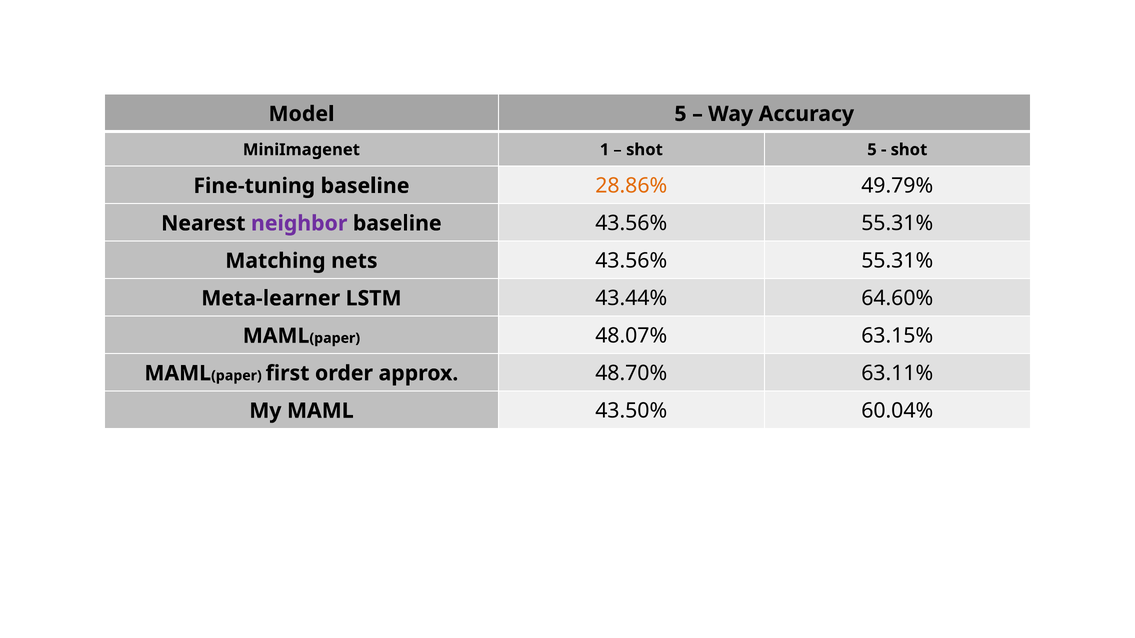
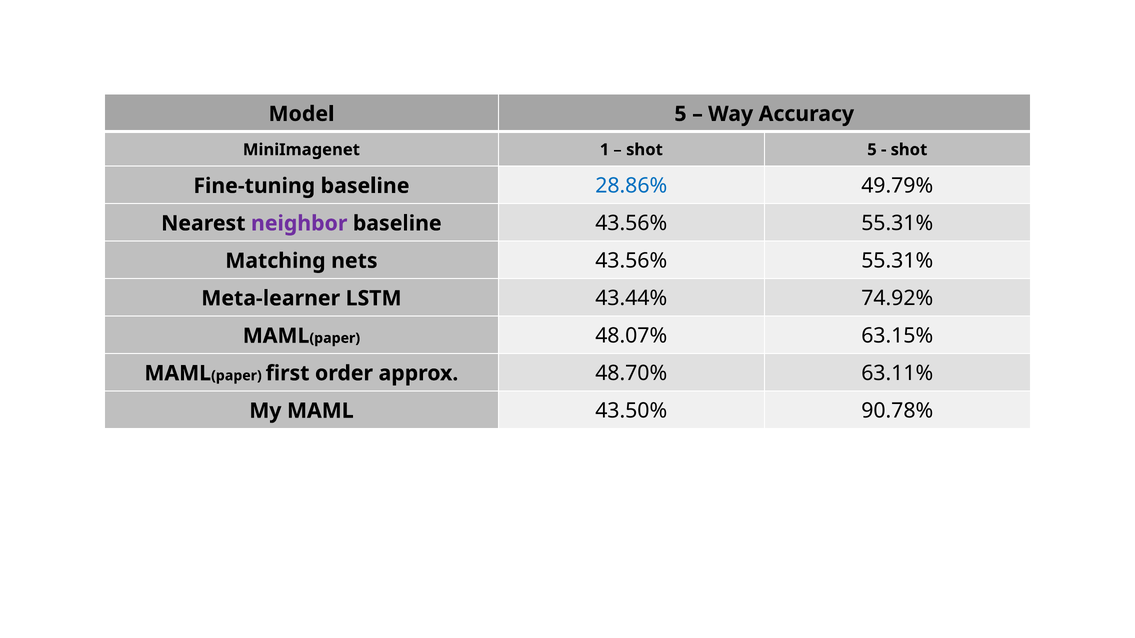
28.86% colour: orange -> blue (631, 186)
64.60%: 64.60% -> 74.92% (897, 299)
60.04%: 60.04% -> 90.78% (897, 411)
